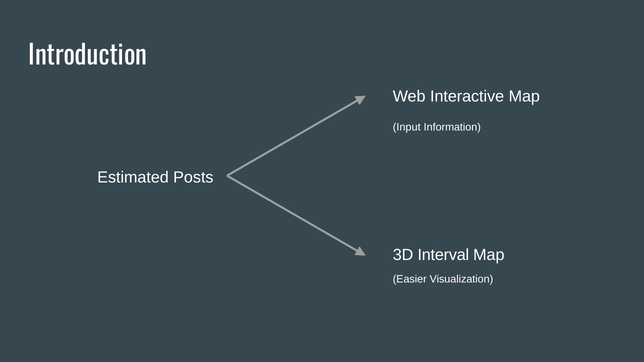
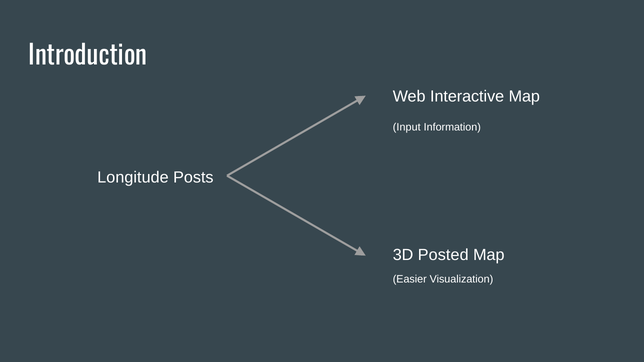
Estimated: Estimated -> Longitude (133, 177)
Interval: Interval -> Posted (443, 255)
